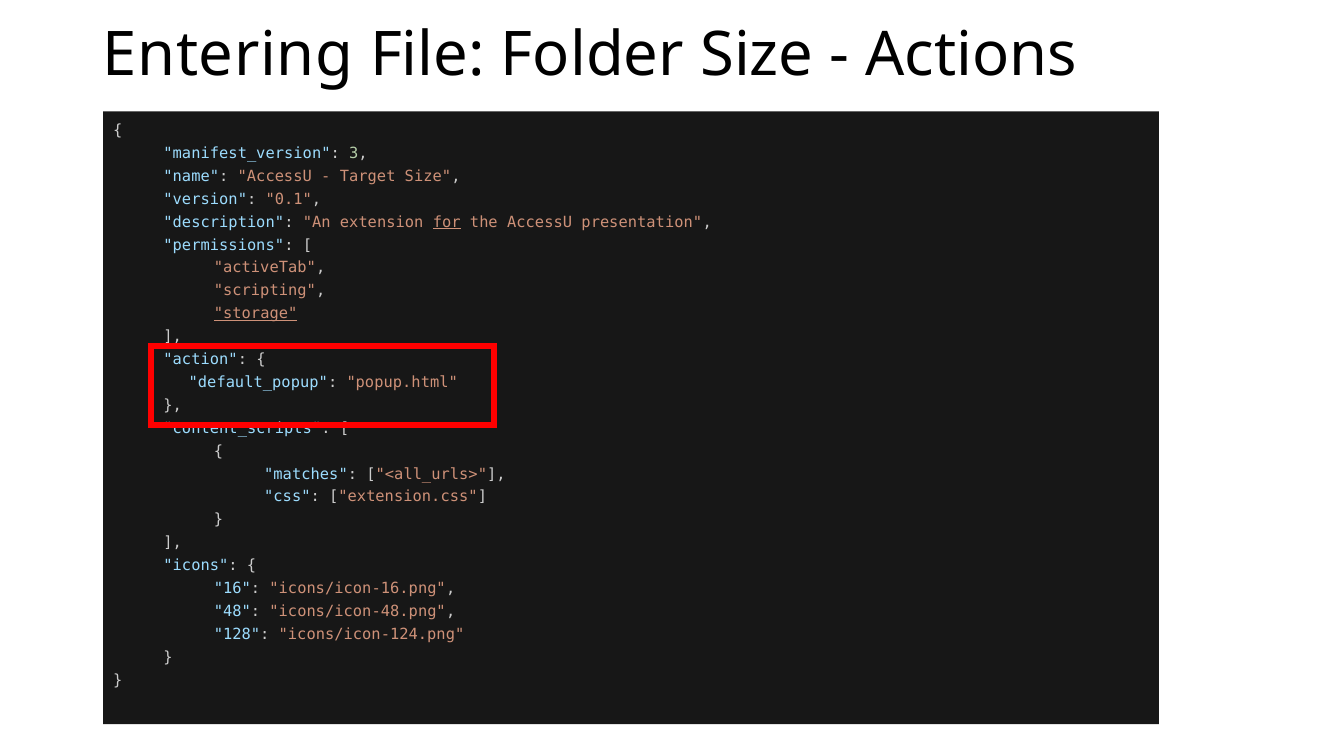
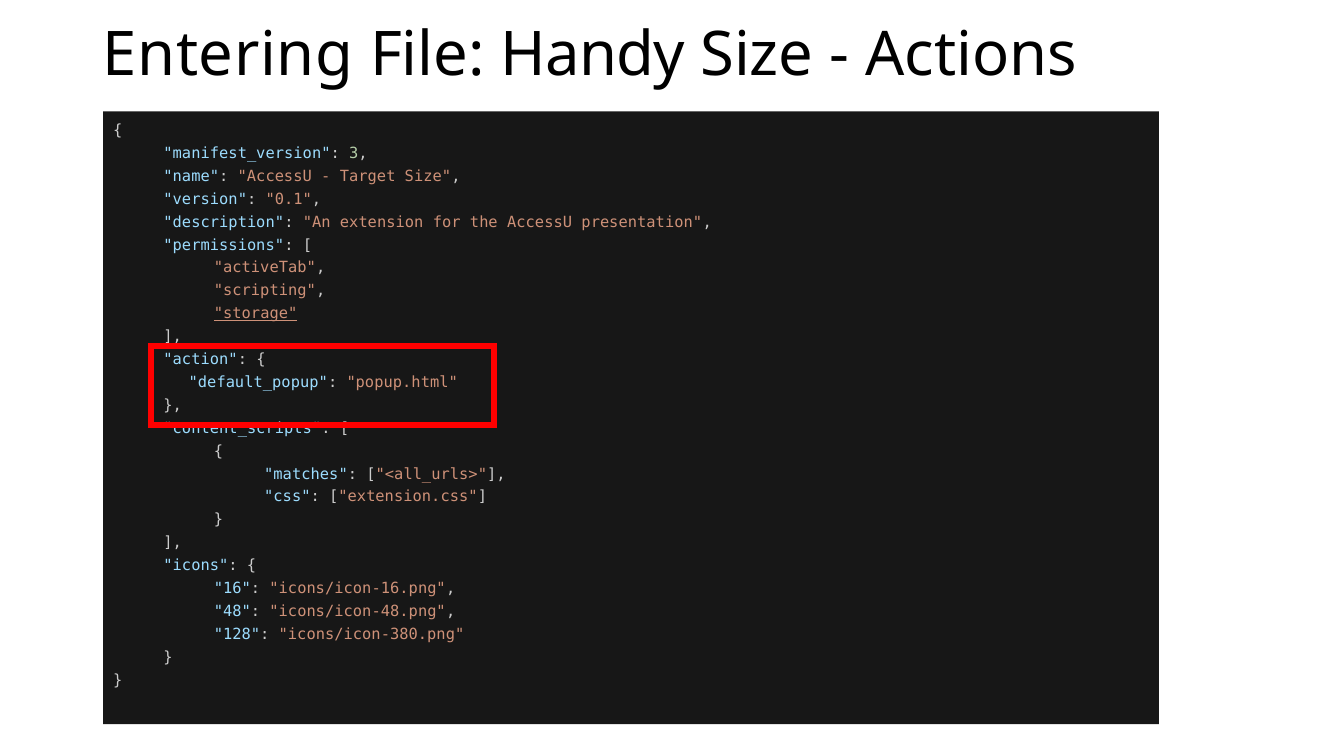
Folder: Folder -> Handy (593, 55)
for underline: present -> none (447, 222)
icons/icon-124.png: icons/icon-124.png -> icons/icon-380.png (371, 634)
